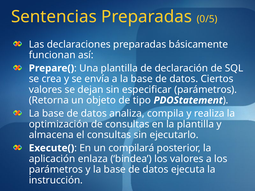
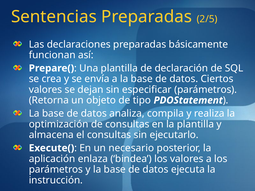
0/5: 0/5 -> 2/5 (207, 19)
compilará: compilará -> necesario (131, 148)
